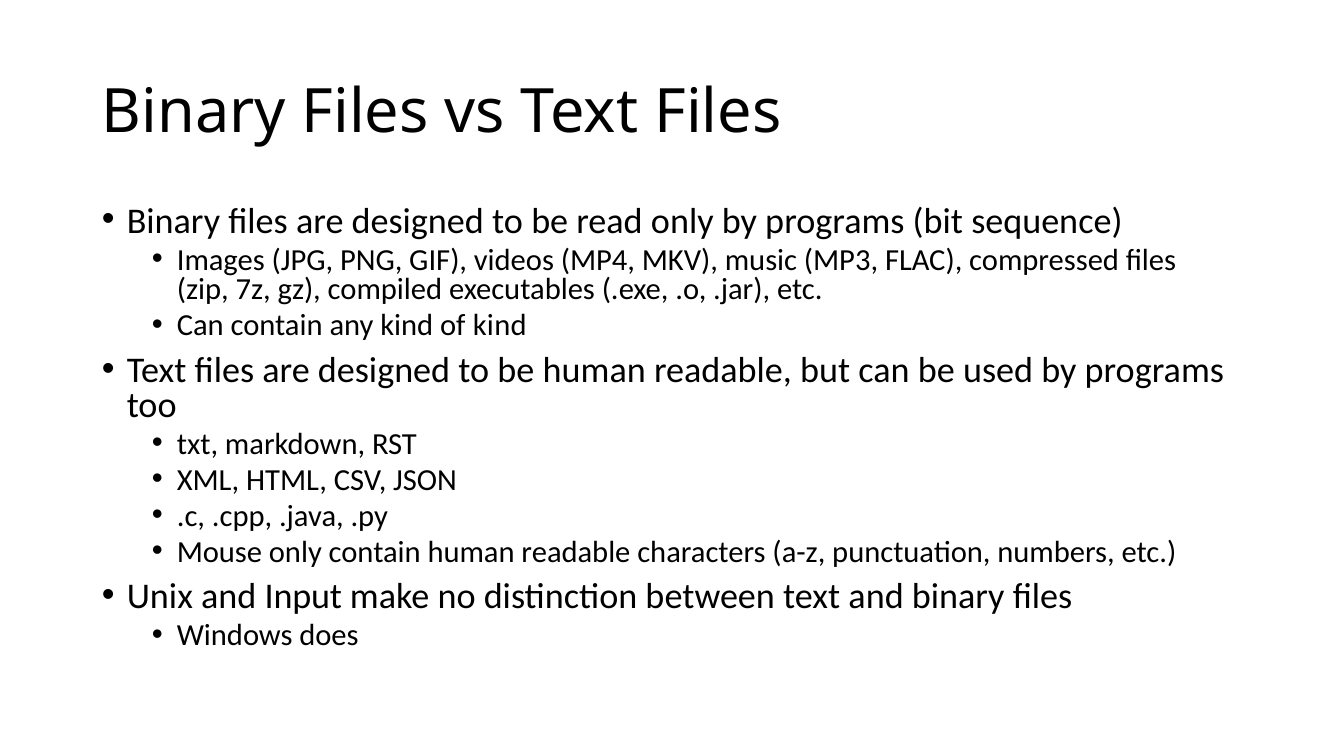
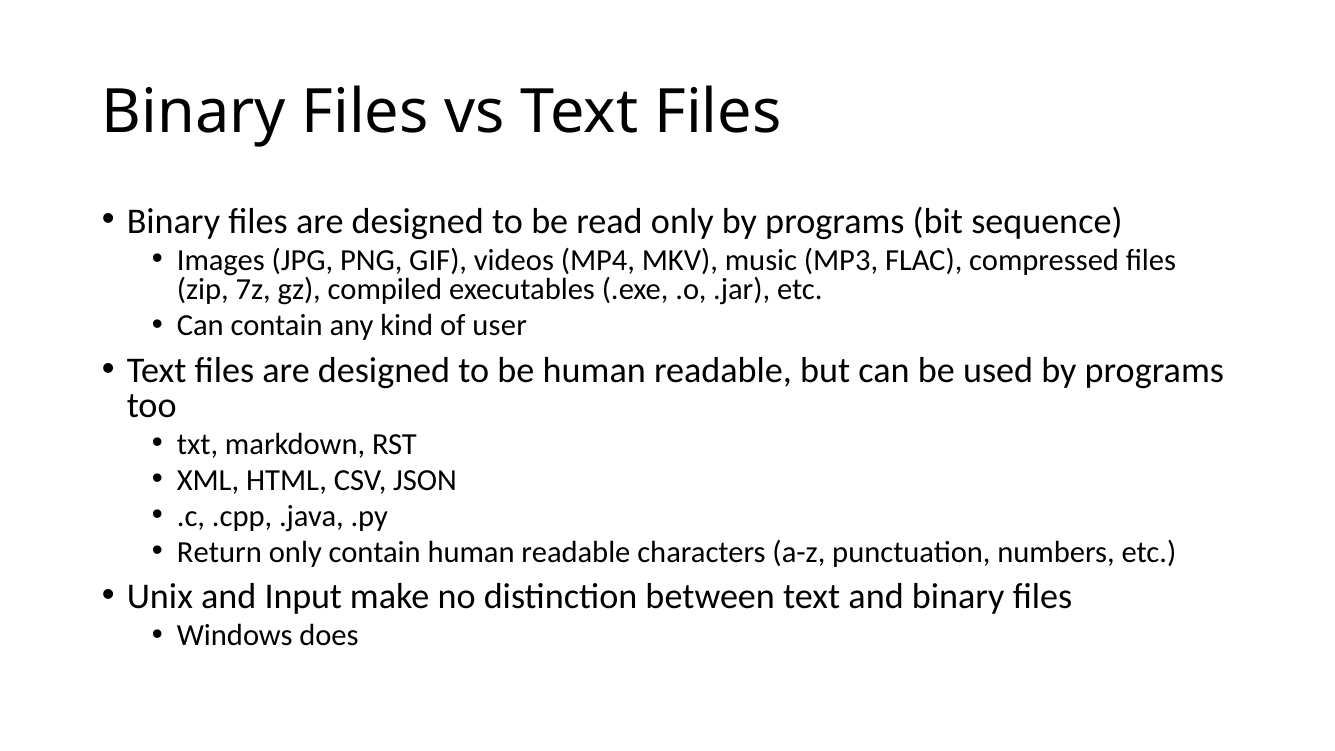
of kind: kind -> user (500, 326)
Mouse: Mouse -> Return (219, 552)
